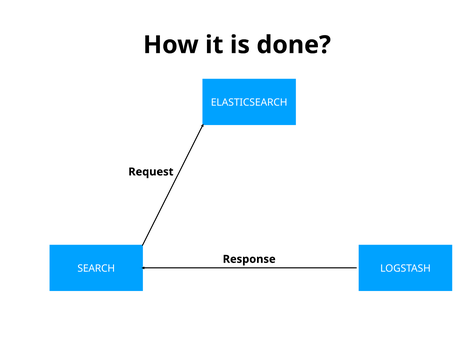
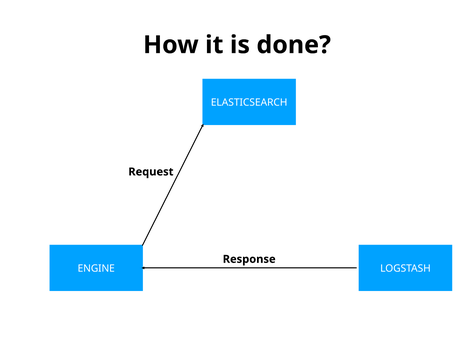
SEARCH: SEARCH -> ENGINE (96, 269)
